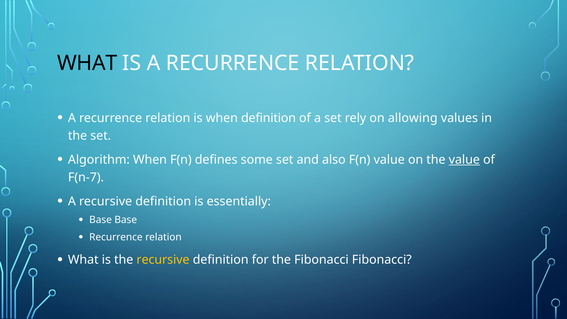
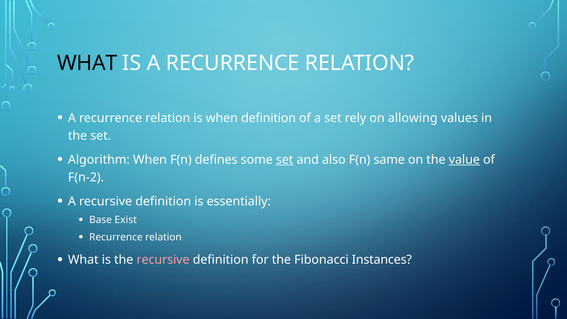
set underline: none -> present (285, 160)
F(n value: value -> same (389, 160)
F(n-7: F(n-7 -> F(n-2 (86, 177)
Base Base: Base -> Exist (126, 220)
recursive colour: yellow -> pink (163, 260)
Fibonacci Fibonacci: Fibonacci -> Instances (382, 260)
